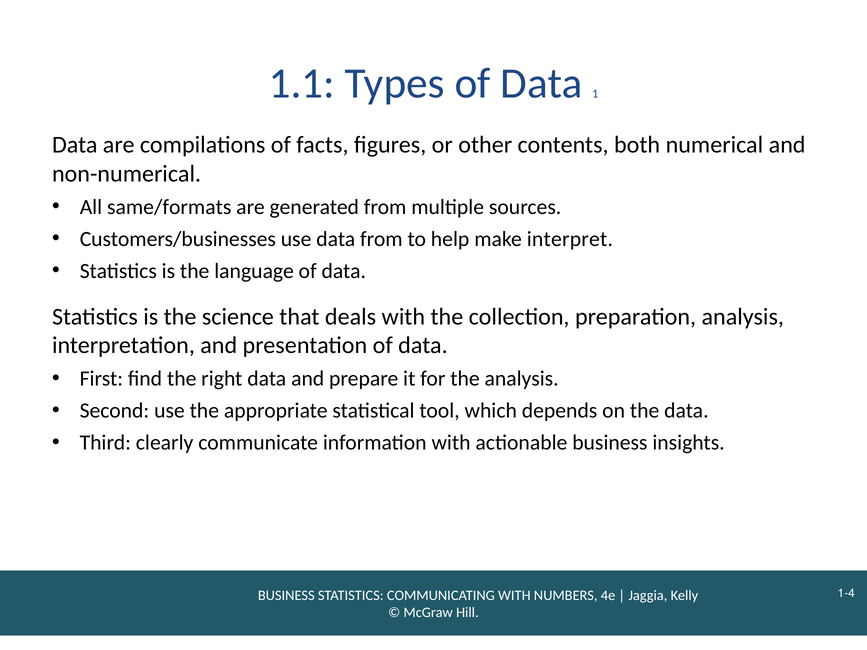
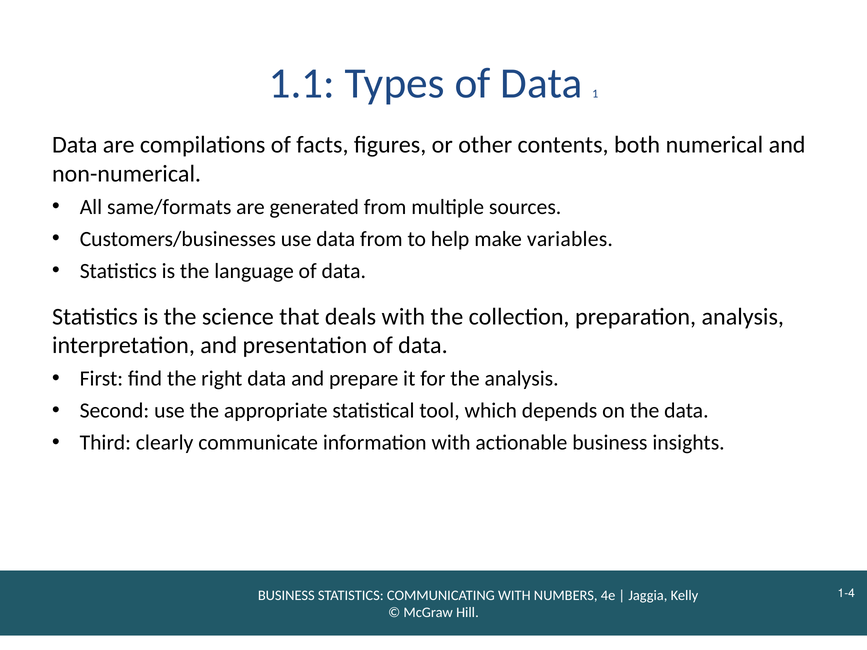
interpret: interpret -> variables (570, 239)
